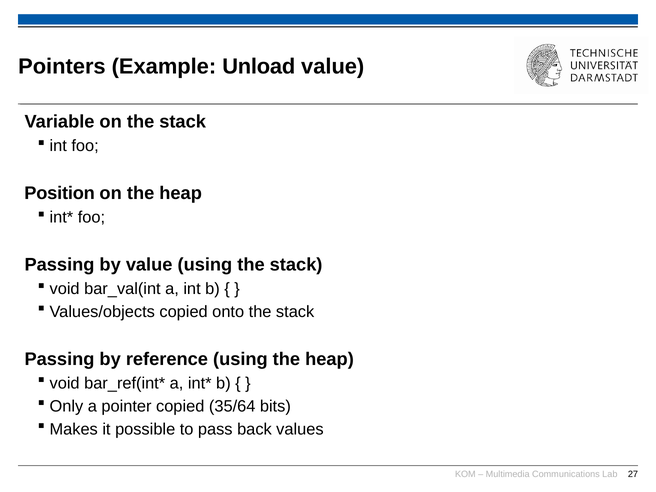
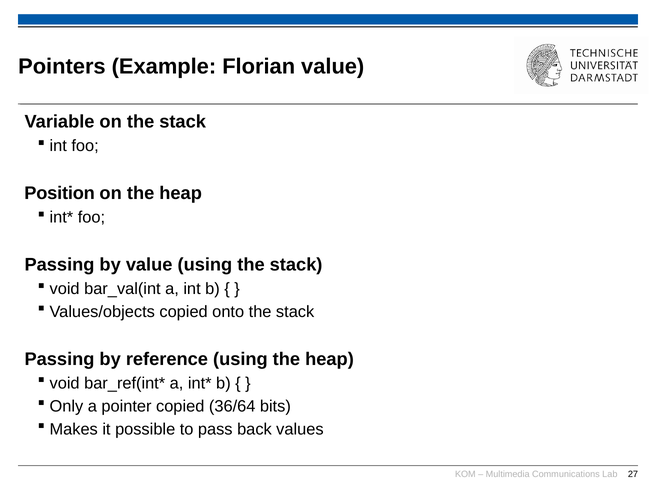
Unload: Unload -> Florian (259, 67)
35/64: 35/64 -> 36/64 (232, 406)
